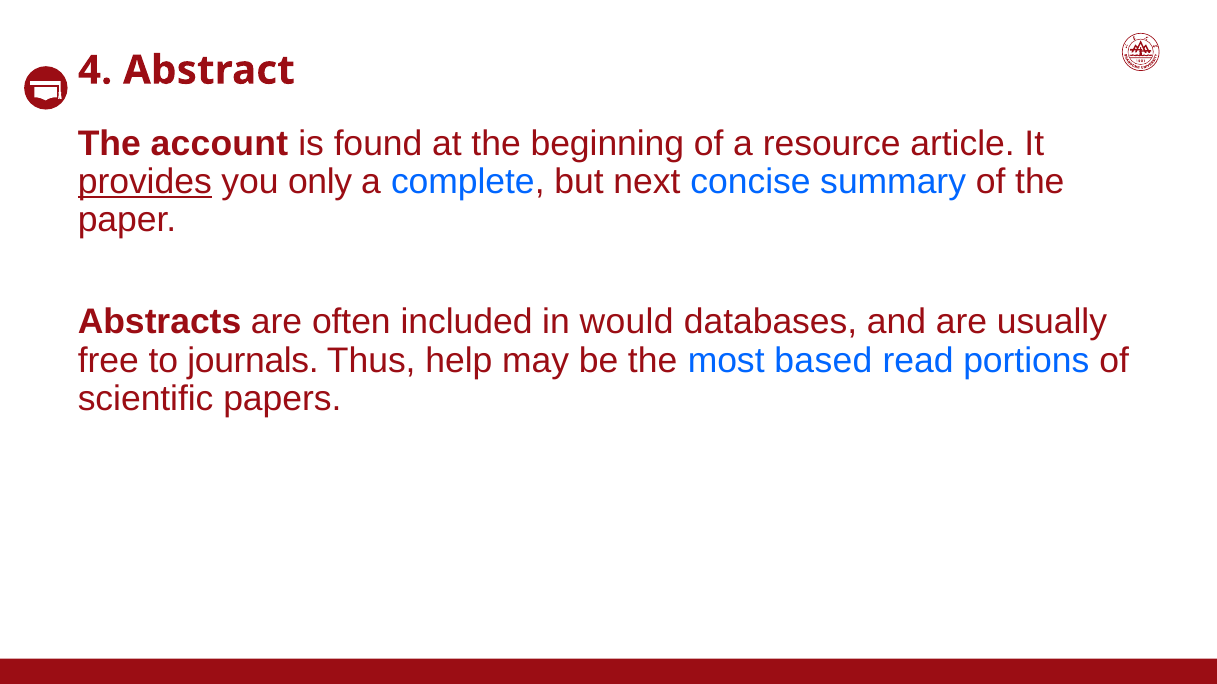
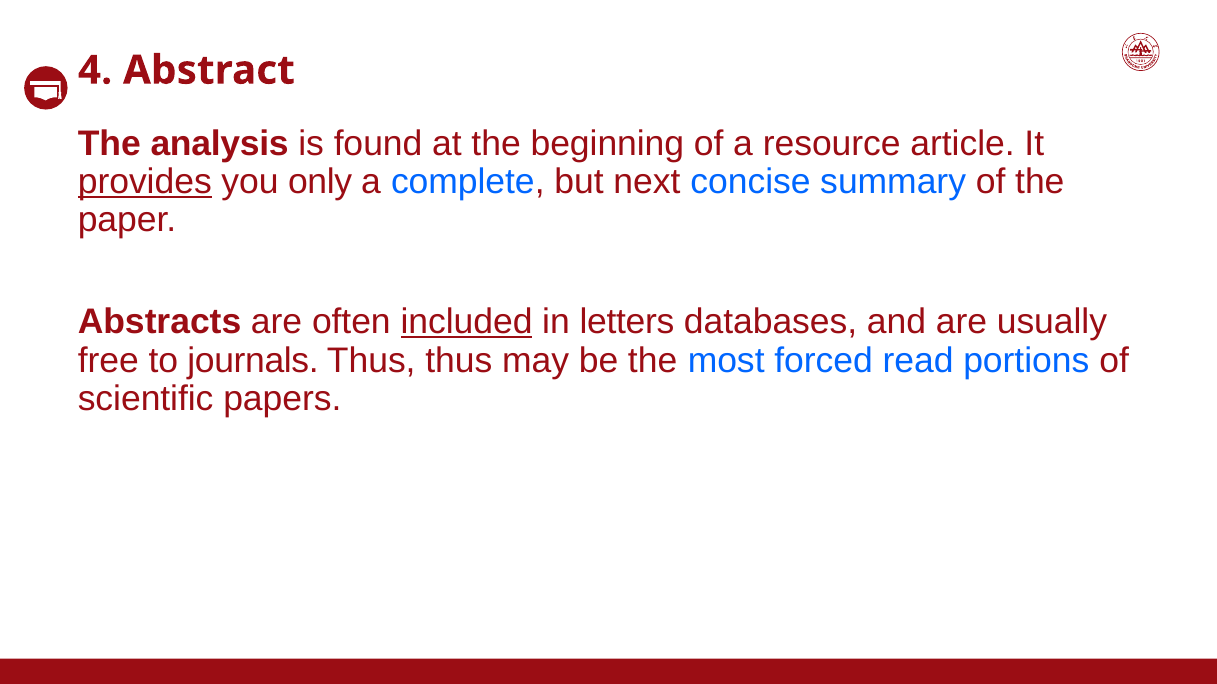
account: account -> analysis (220, 144)
included underline: none -> present (467, 322)
would: would -> letters (627, 322)
Thus help: help -> thus (459, 361)
based: based -> forced (824, 361)
